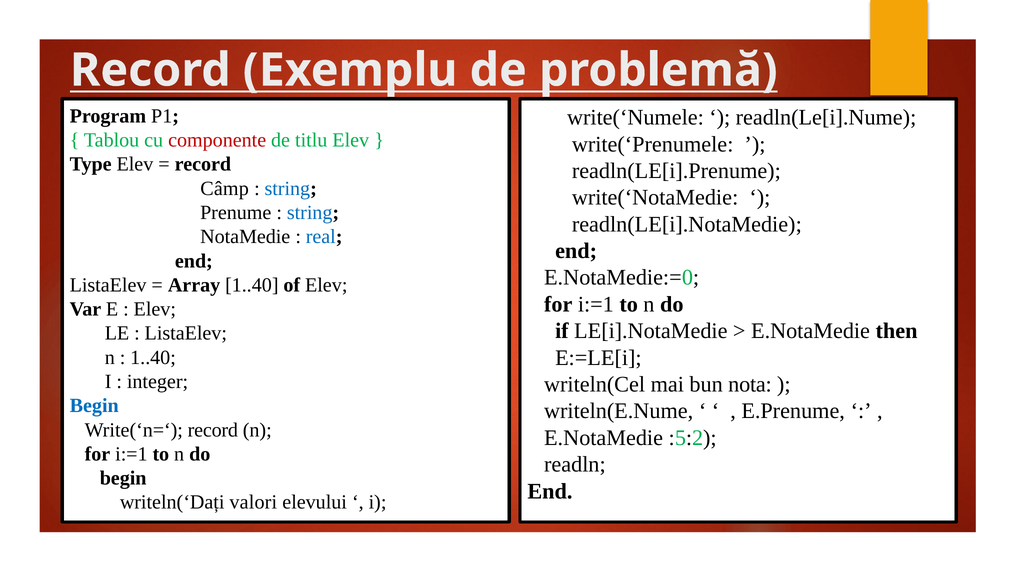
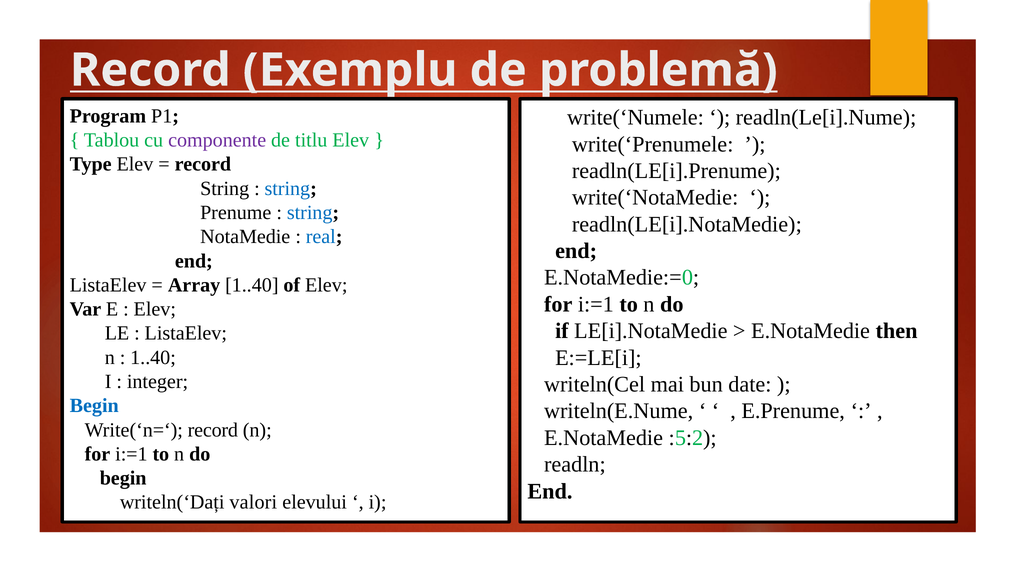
componente colour: red -> purple (217, 140)
Câmp: Câmp -> String (225, 188)
nota: nota -> date (750, 384)
